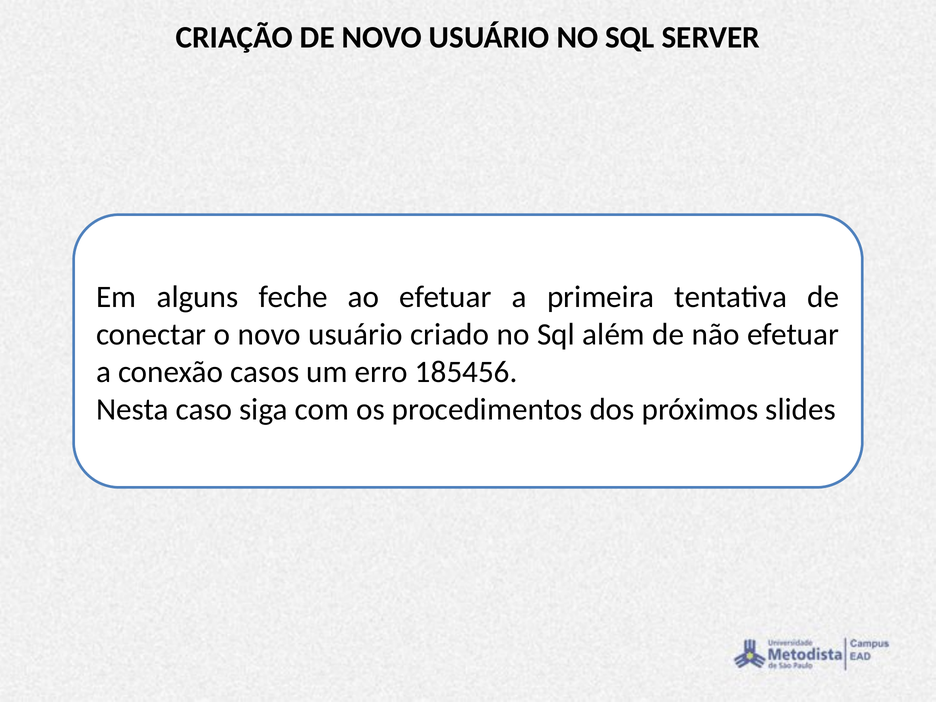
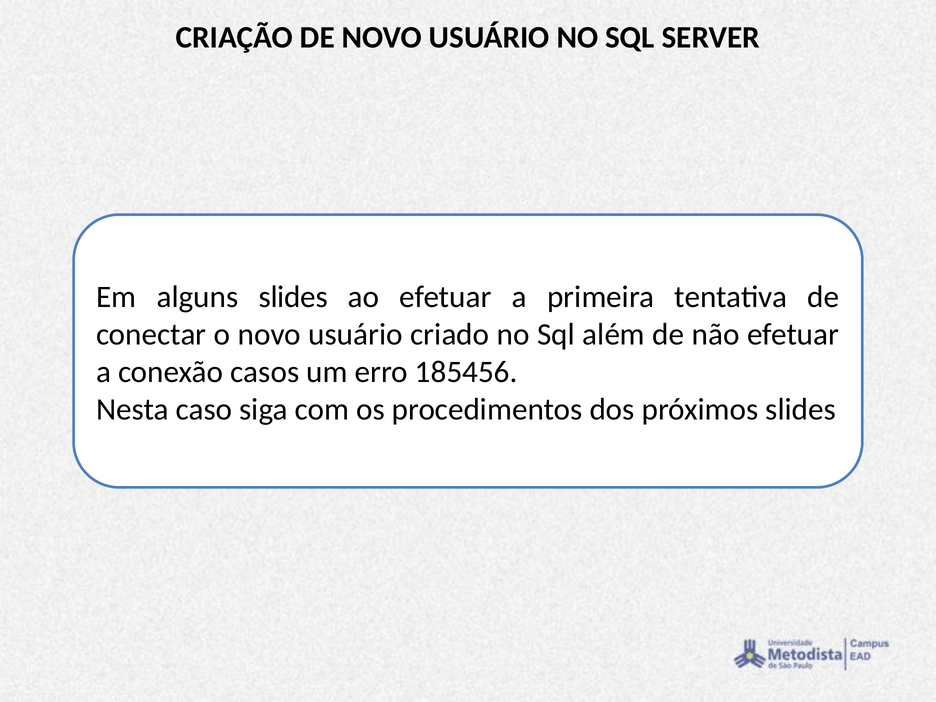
alguns feche: feche -> slides (293, 297)
